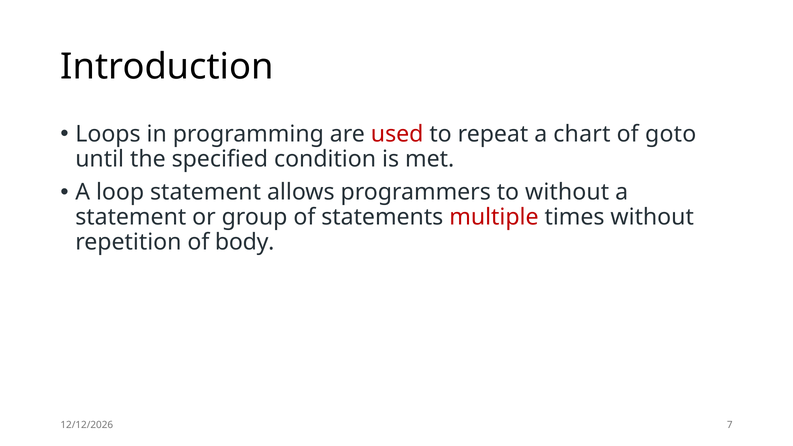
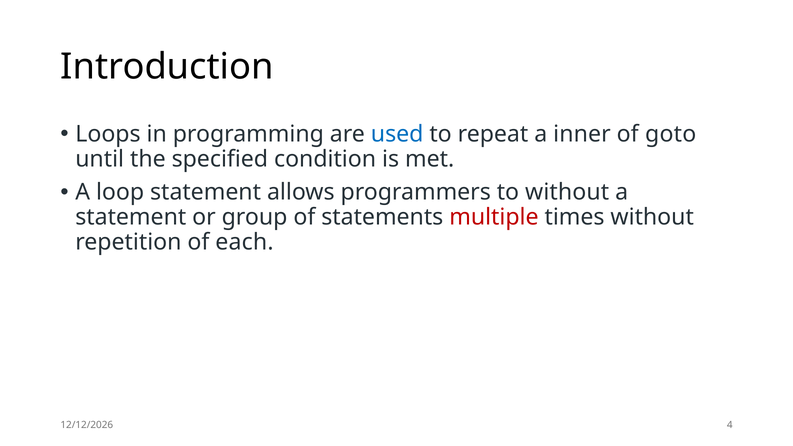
used colour: red -> blue (397, 134)
chart: chart -> inner (582, 134)
body: body -> each (244, 242)
7: 7 -> 4 (730, 425)
